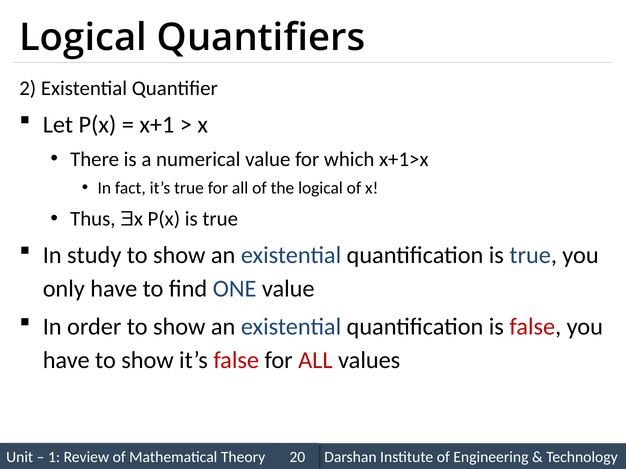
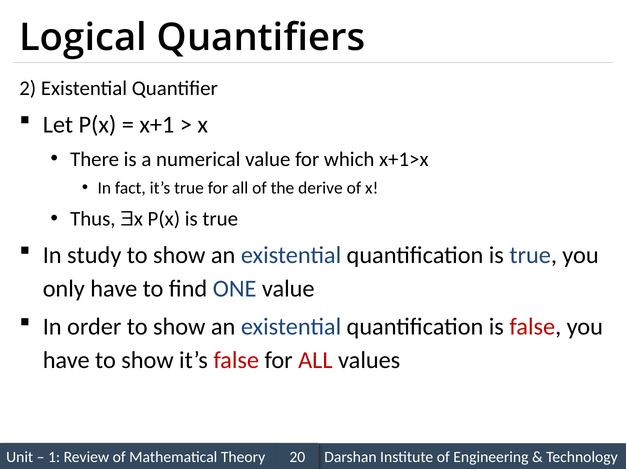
the logical: logical -> derive (320, 188)
